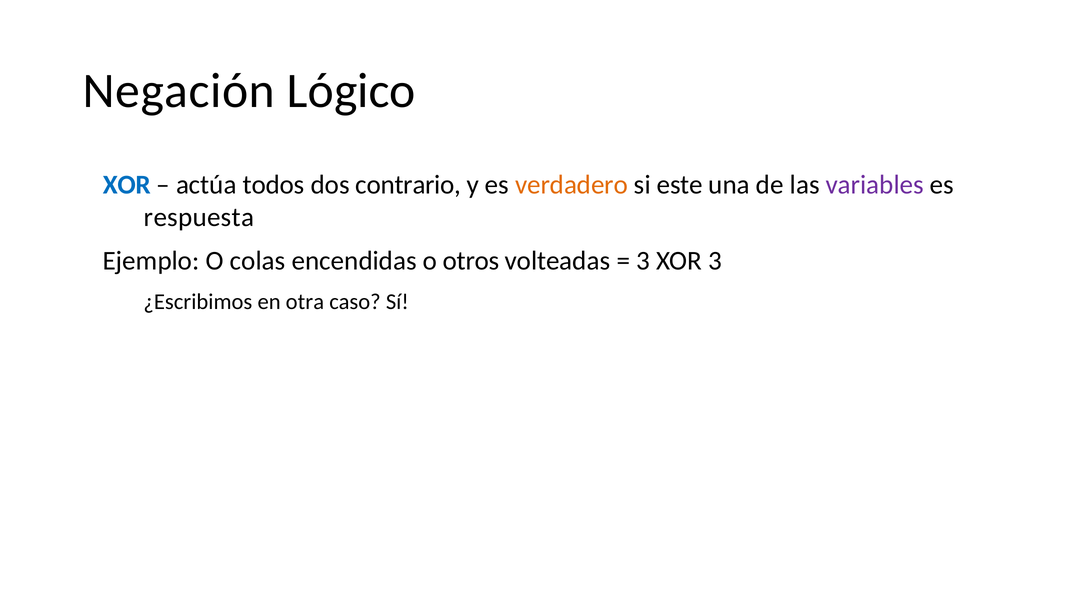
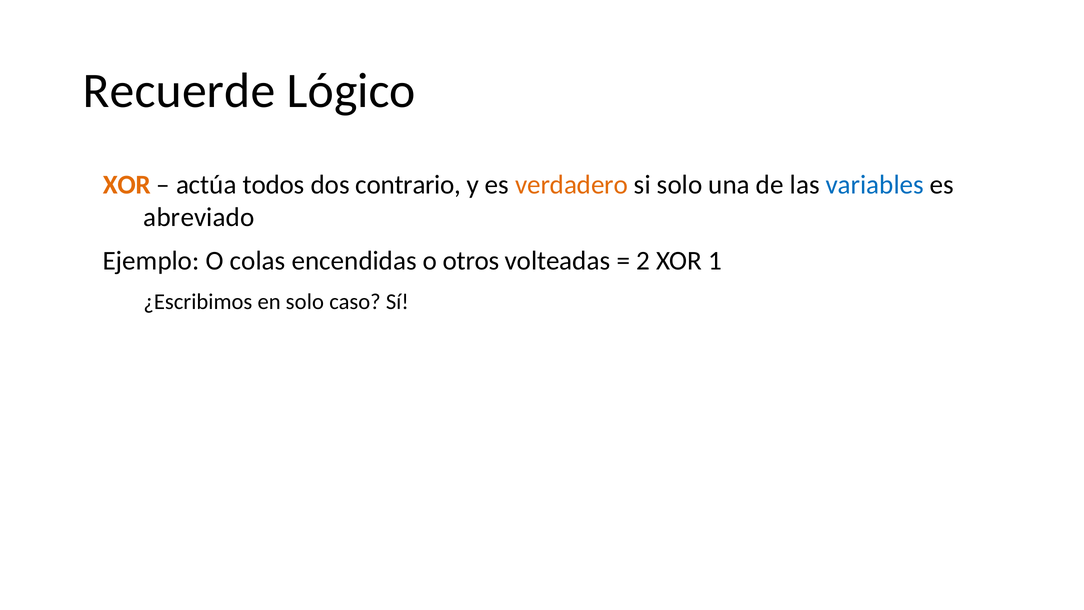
Negación: Negación -> Recuerde (179, 91)
XOR colour: blue -> orange (127, 184)
si este: este -> solo (680, 184)
variables colour: purple -> blue (875, 184)
respuesta: respuesta -> abreviado (199, 217)
3: 3 -> 2 (643, 261)
XOR 3: 3 -> 1 (715, 261)
en otra: otra -> solo (305, 302)
